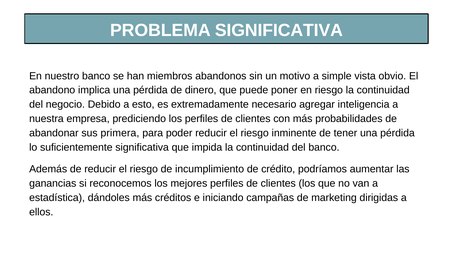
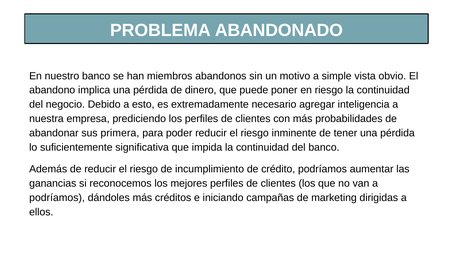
PROBLEMA SIGNIFICATIVA: SIGNIFICATIVA -> ABANDONADO (279, 30)
estadística: estadística -> podríamos (57, 198)
